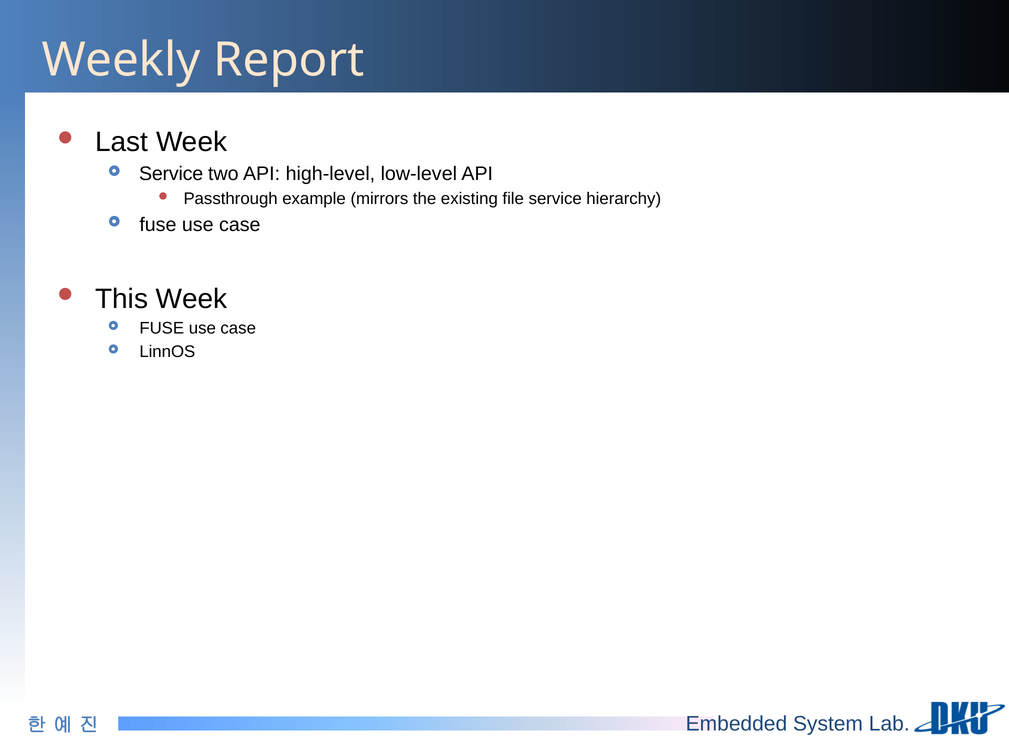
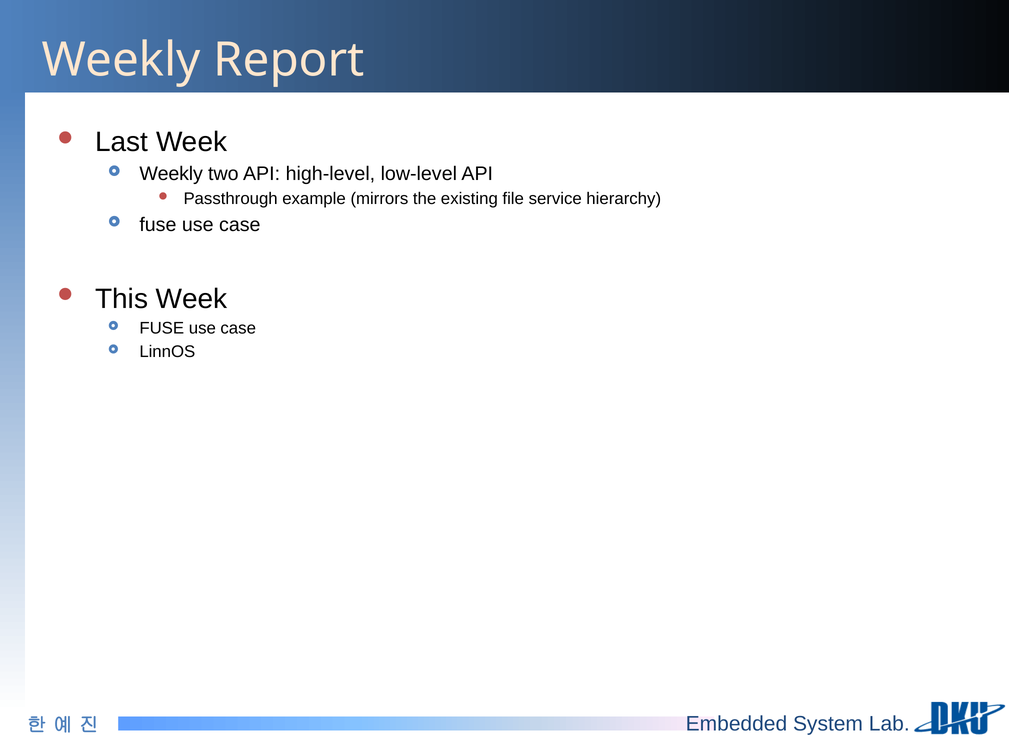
Service: Service -> Weekly (171, 174)
